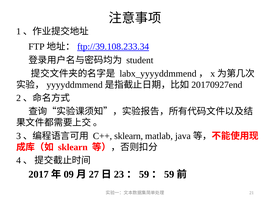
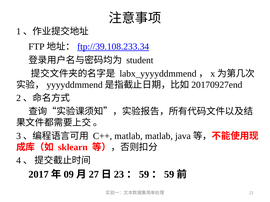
C++ sklearn: sklearn -> matlab (128, 136)
